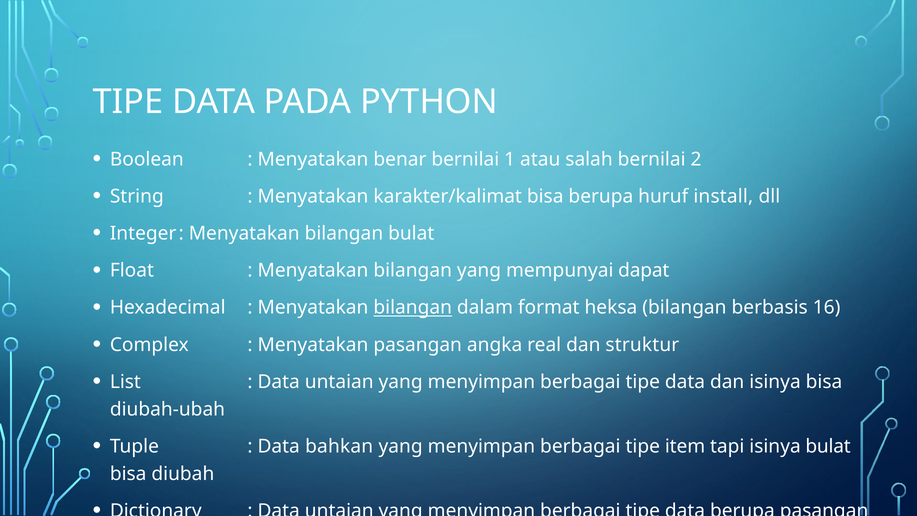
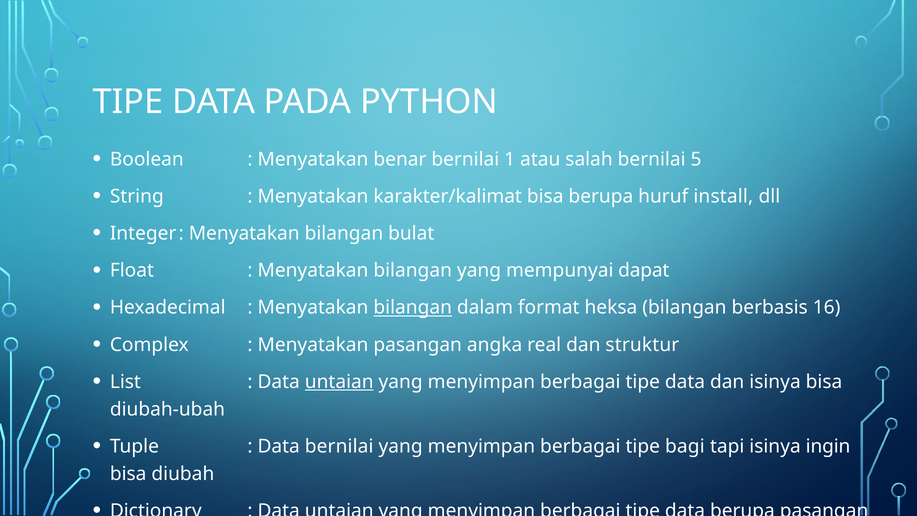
2: 2 -> 5 (696, 159)
untaian underline: none -> present (339, 382)
Data bahkan: bahkan -> bernilai (339, 446)
item: item -> bagi (685, 446)
isinya bulat: bulat -> ingin (828, 446)
